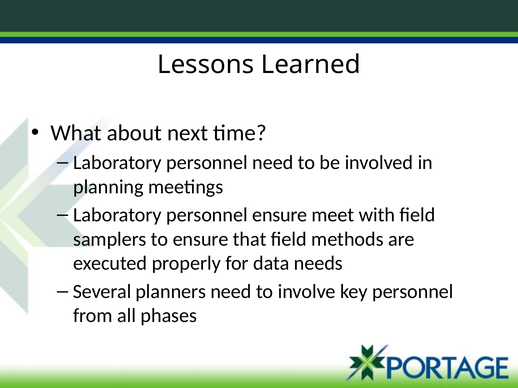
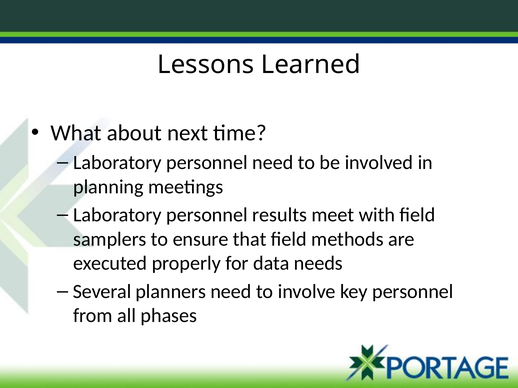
personnel ensure: ensure -> results (280, 215)
